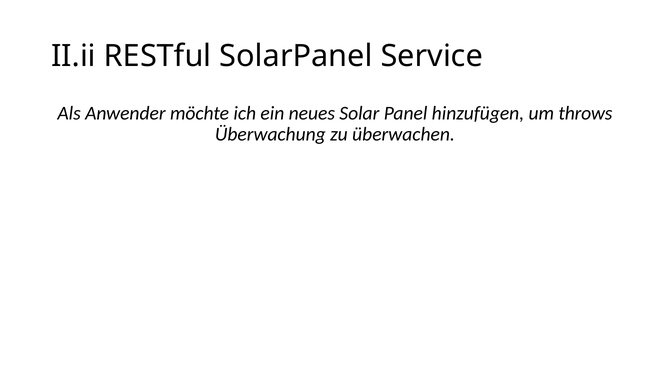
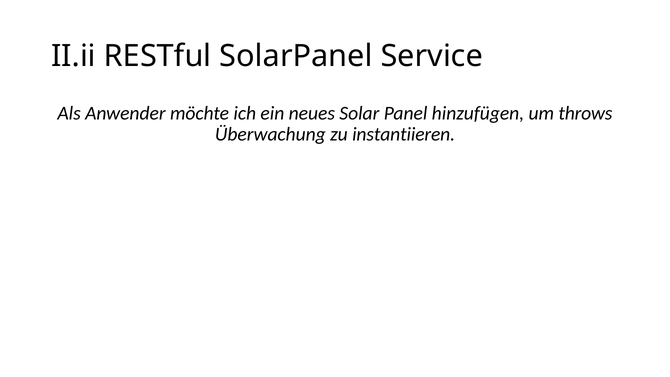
überwachen: überwachen -> instantiieren (404, 134)
